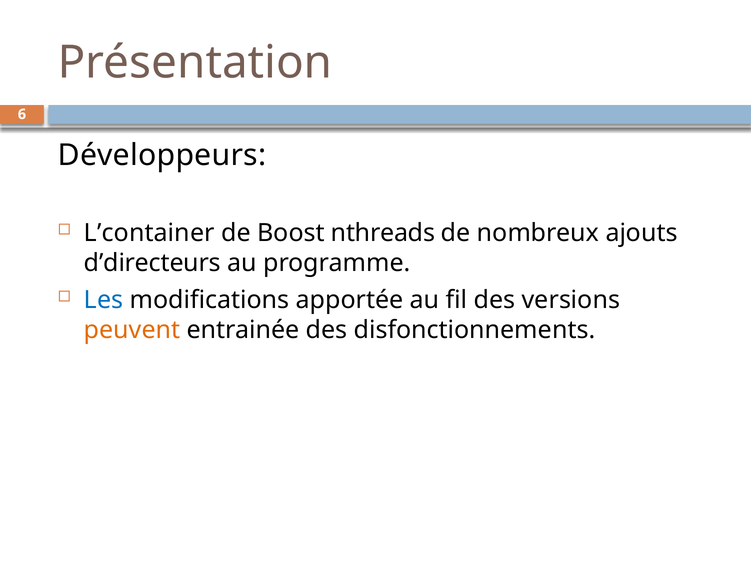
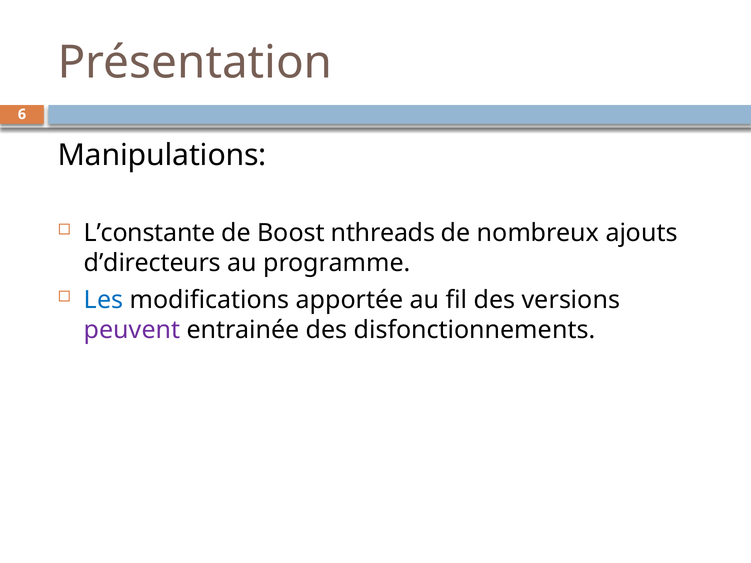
Développeurs: Développeurs -> Manipulations (162, 155)
L’container: L’container -> L’constante (149, 233)
peuvent colour: orange -> purple (132, 330)
